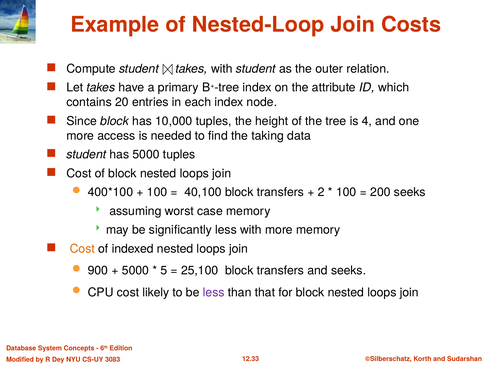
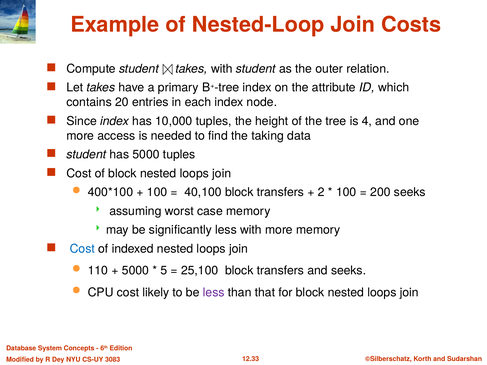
Since block: block -> index (115, 121)
Cost colour: orange -> blue (82, 249)
900: 900 -> 110 (98, 271)
